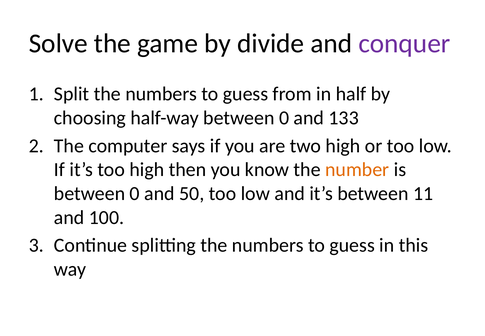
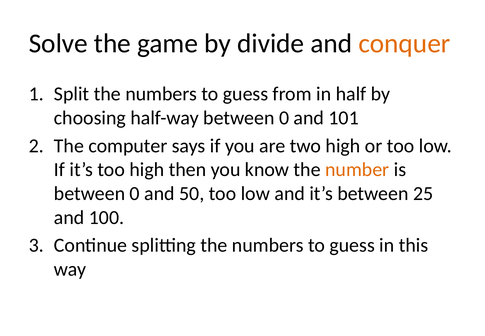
conquer colour: purple -> orange (404, 43)
133: 133 -> 101 (344, 118)
11: 11 -> 25 (423, 193)
